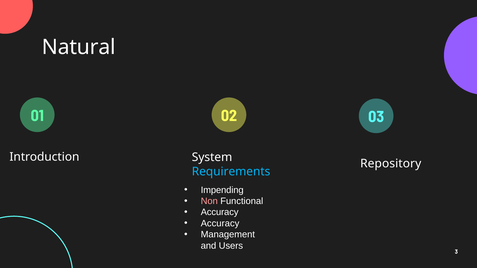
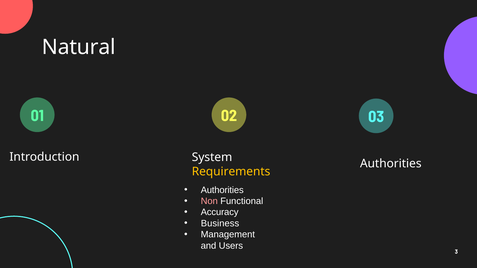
Repository: Repository -> Authorities (391, 164)
Requirements colour: light blue -> yellow (231, 172)
Impending: Impending -> Authorities (222, 190)
Accuracy: Accuracy -> Business (220, 224)
